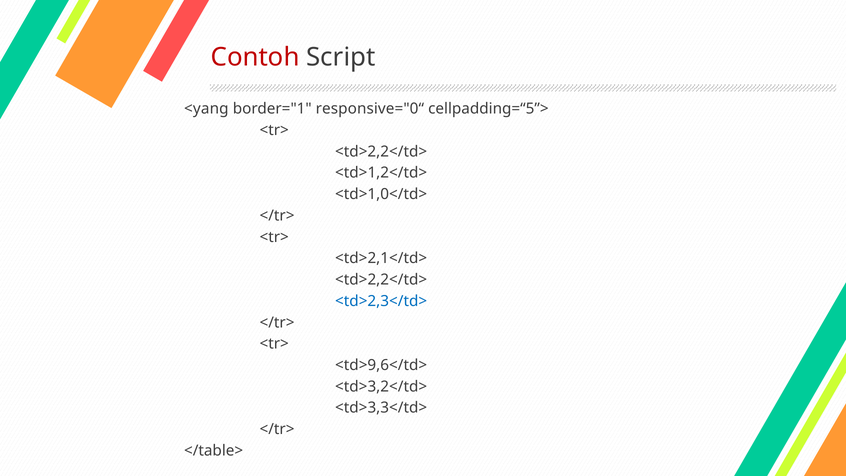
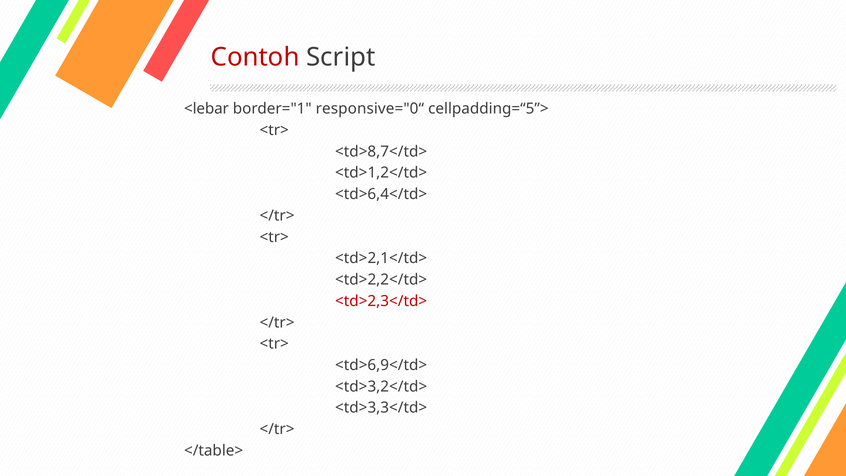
<yang: <yang -> <lebar (206, 109)
<td>2,2</td>: <td>2,2</td> -> <td>8,7</td> (381, 151)
<td>1,0</td>: <td>1,0</td> -> <td>6,4</td> (381, 194)
<td>2,3</td> colour: blue -> red (381, 301)
<td>9,6</td>: <td>9,6</td> -> <td>6,9</td> (381, 365)
